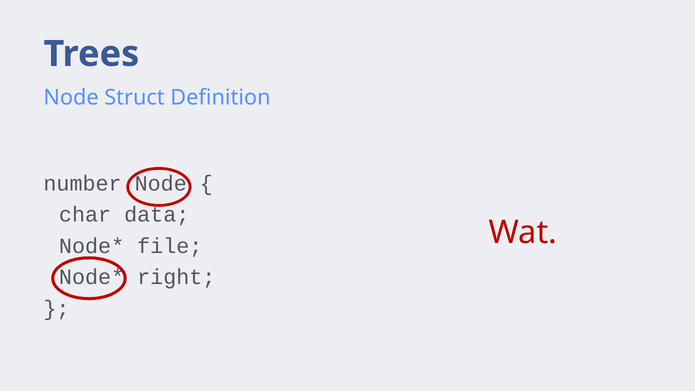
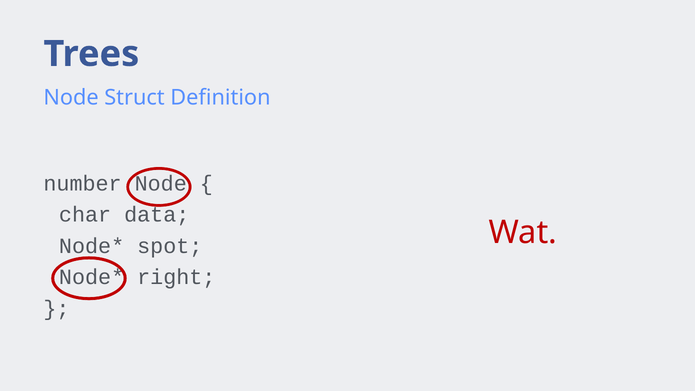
file: file -> spot (170, 246)
